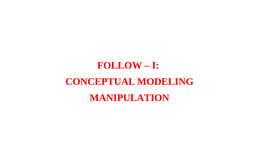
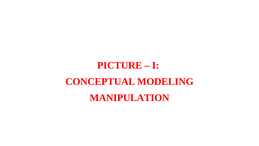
FOLLOW: FOLLOW -> PICTURE (120, 65)
